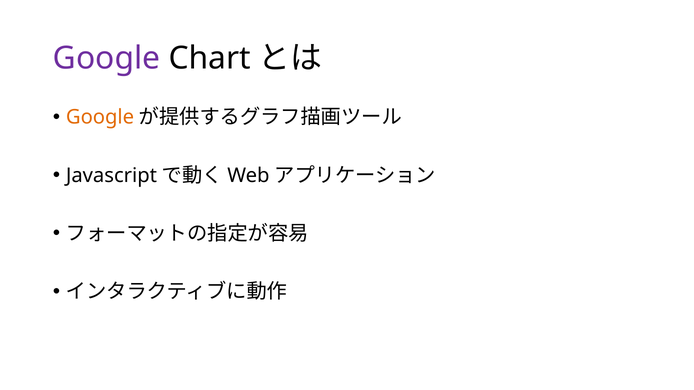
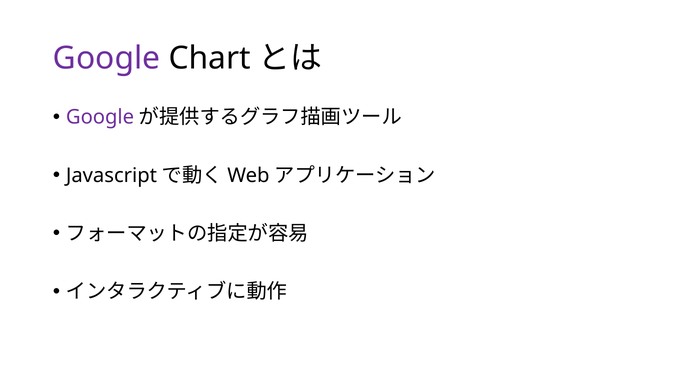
Google colour: orange -> purple (100, 117)
